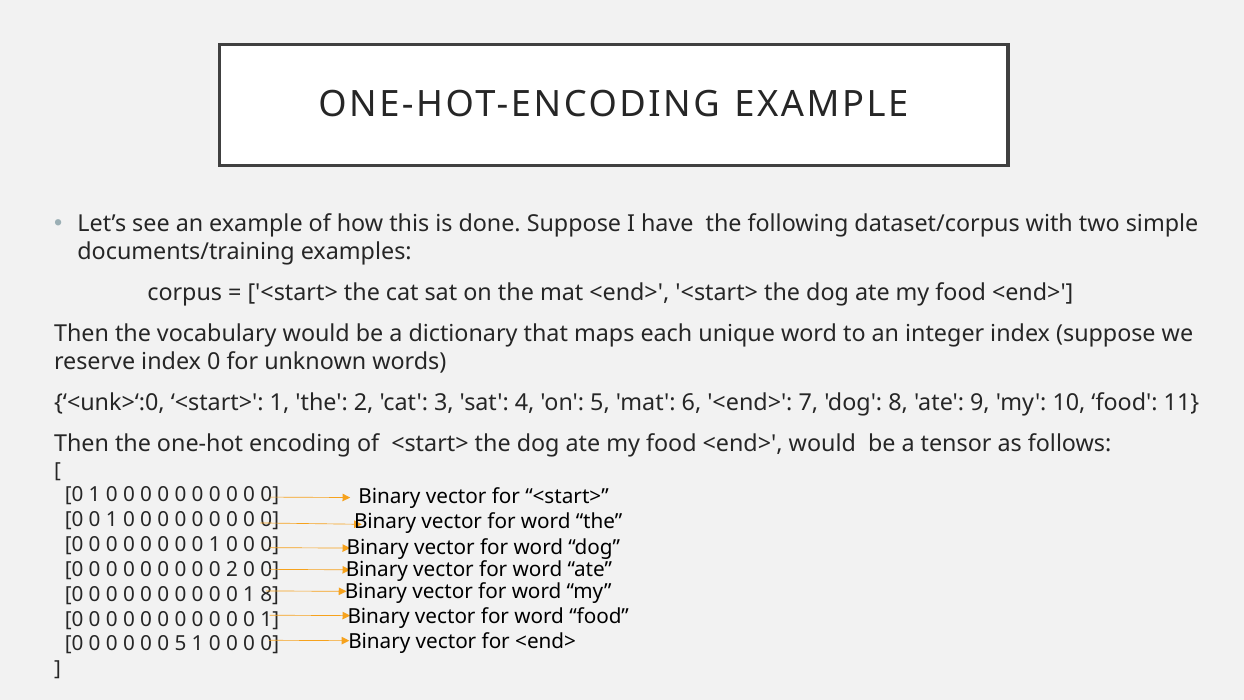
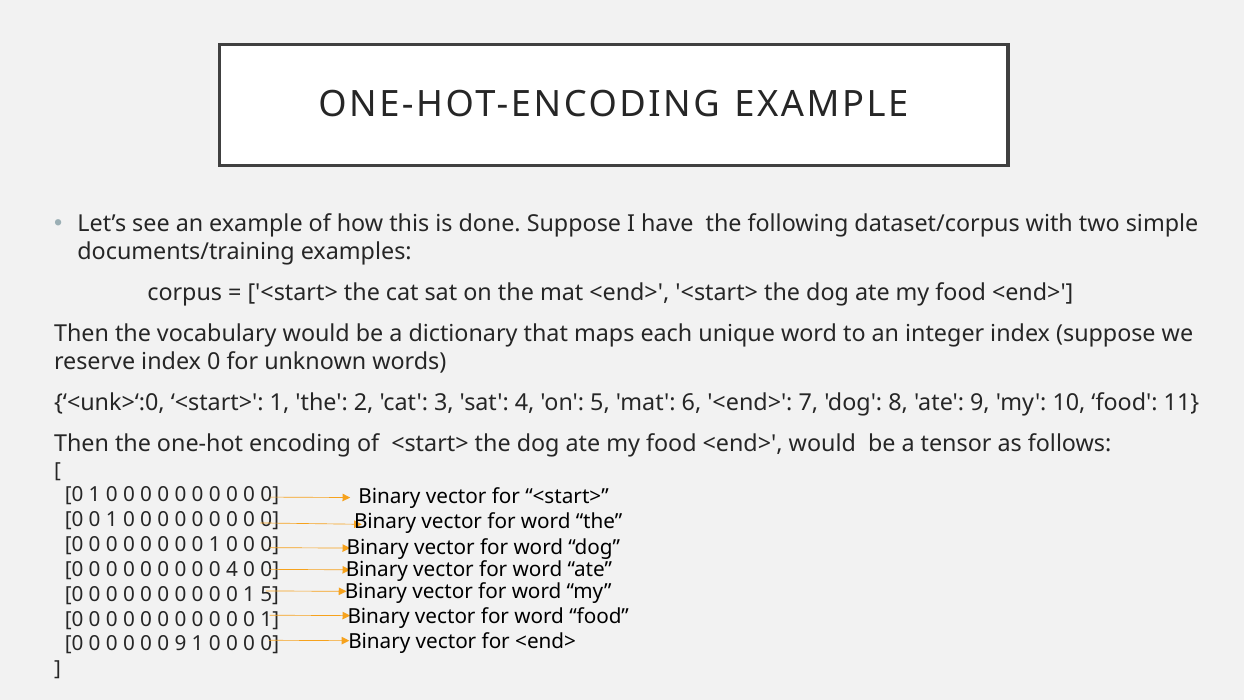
0 2: 2 -> 4 (232, 569)
1 8: 8 -> 5 (270, 594)
0 5: 5 -> 9 (180, 644)
